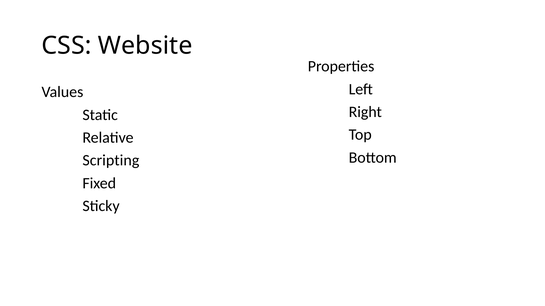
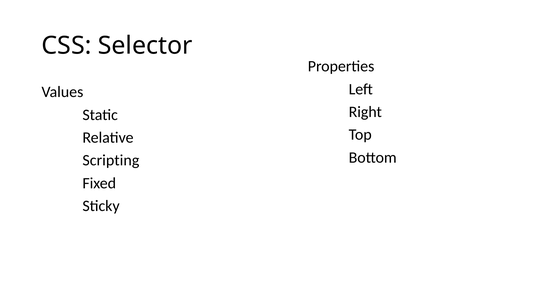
Website: Website -> Selector (145, 46)
